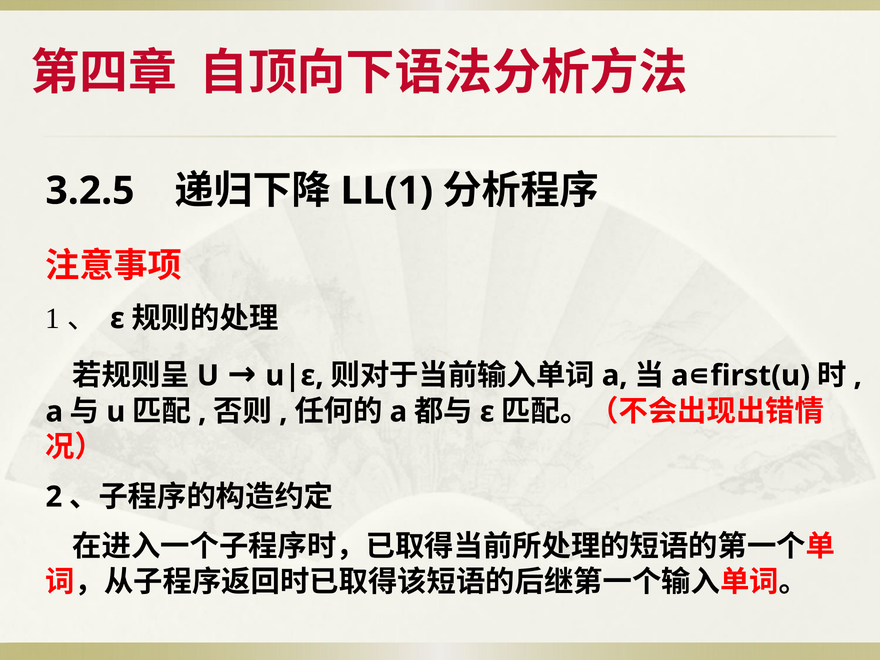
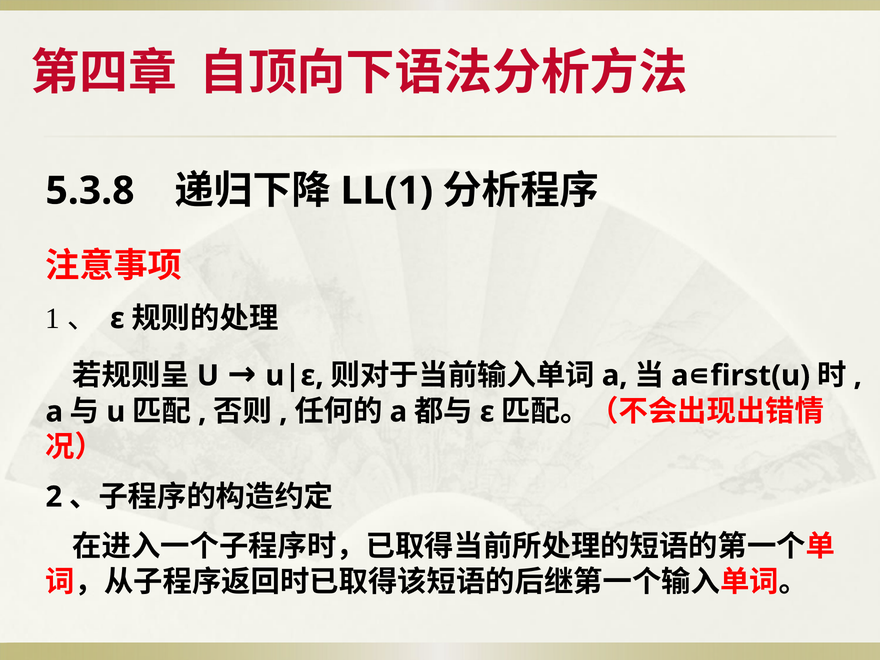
3.2.5: 3.2.5 -> 5.3.8 (90, 191)
